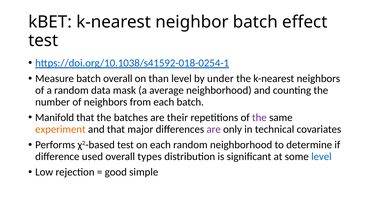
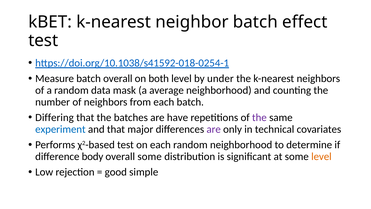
than: than -> both (159, 78)
Manifold: Manifold -> Differing (55, 117)
their: their -> have (178, 117)
experiment colour: orange -> blue (60, 129)
used: used -> body (93, 156)
overall types: types -> some (150, 156)
level colour: blue -> orange (321, 156)
